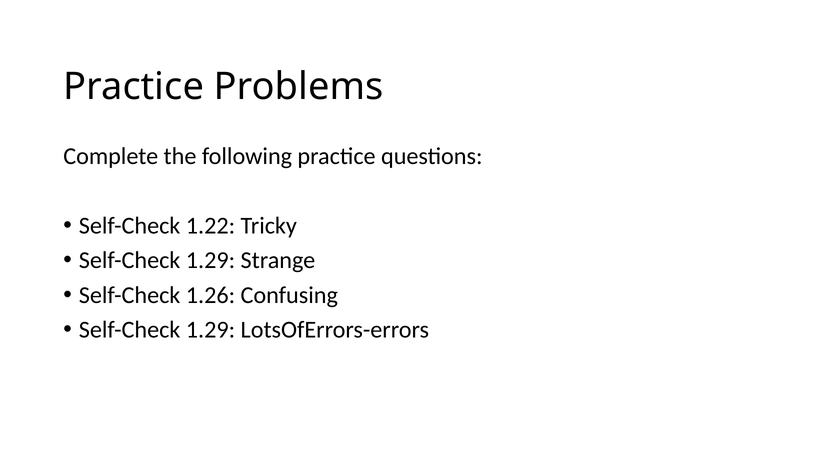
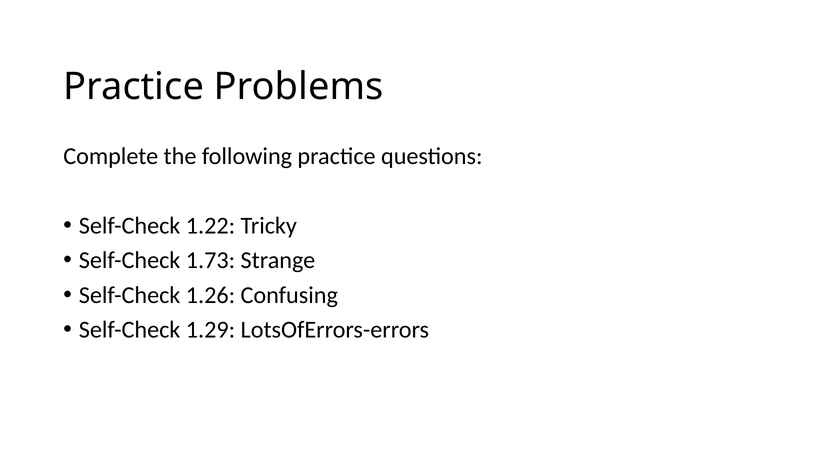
1.29: 1.29 -> 1.73 (211, 260)
